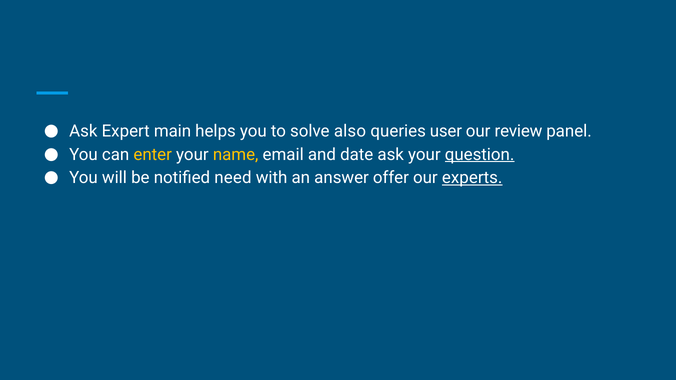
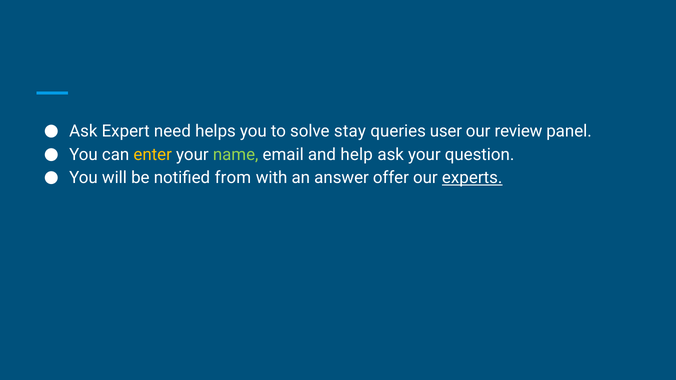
main: main -> need (172, 131)
also: also -> stay (350, 131)
name colour: yellow -> light green (236, 155)
date: date -> help (357, 155)
question underline: present -> none (480, 155)
need: need -> from (233, 178)
